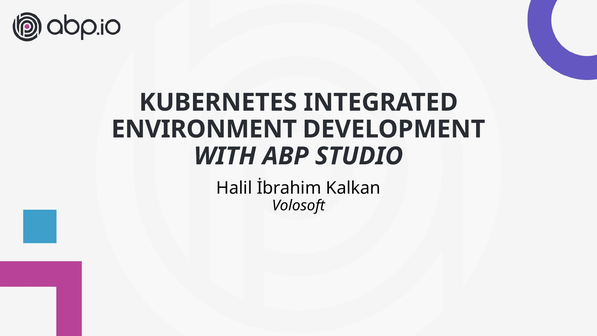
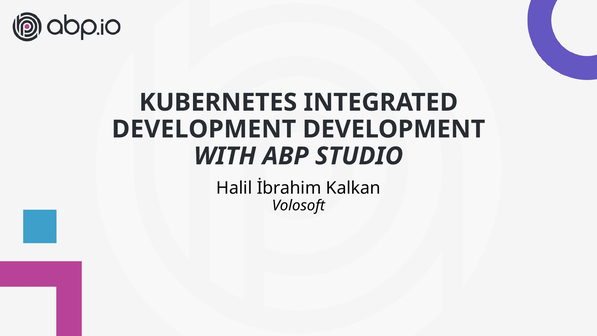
ENVIRONMENT: ENVIRONMENT -> DEVELOPMENT (204, 129)
